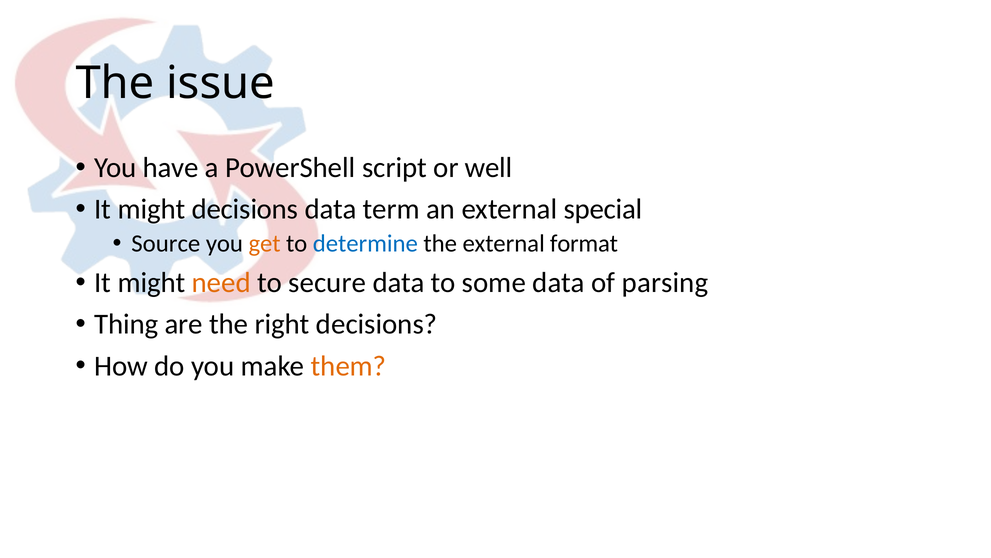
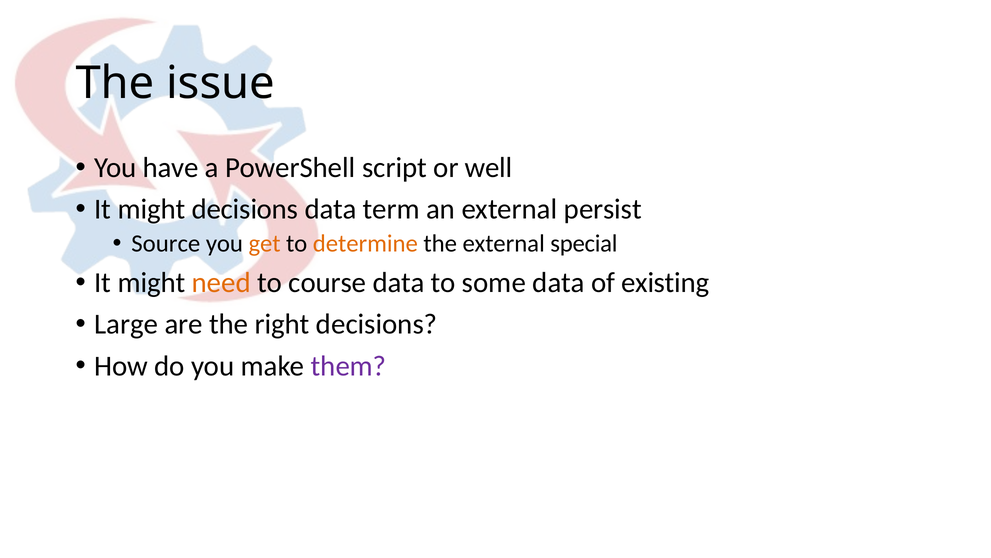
special: special -> persist (603, 209)
determine colour: blue -> orange (365, 243)
format: format -> special (584, 243)
secure: secure -> course (327, 283)
parsing: parsing -> existing (665, 283)
Thing: Thing -> Large (126, 324)
them colour: orange -> purple (349, 366)
